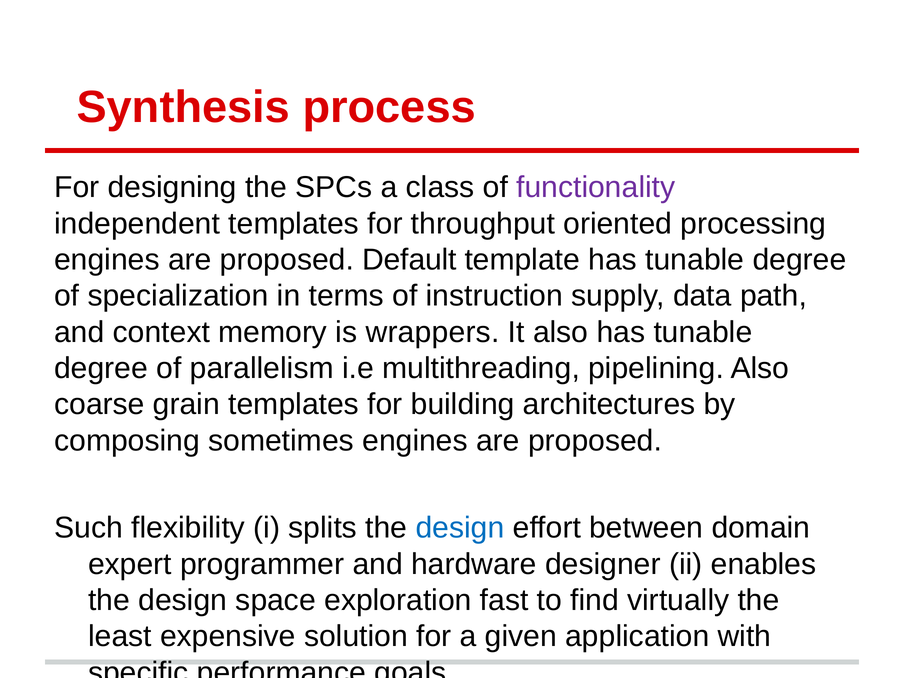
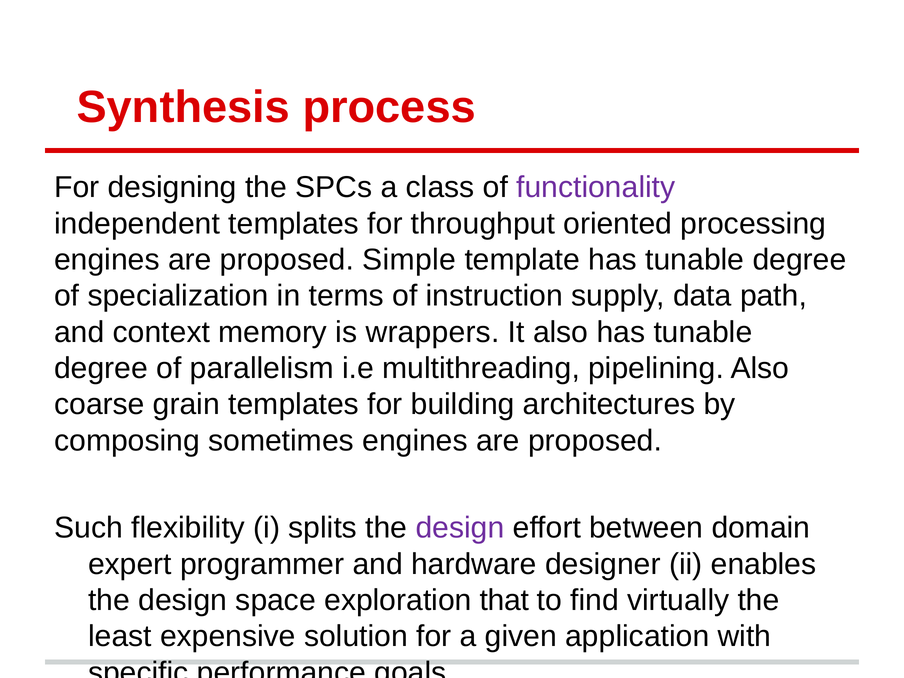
Default: Default -> Simple (409, 260)
design colour: blue -> purple (460, 528)
fast: fast -> that (504, 600)
